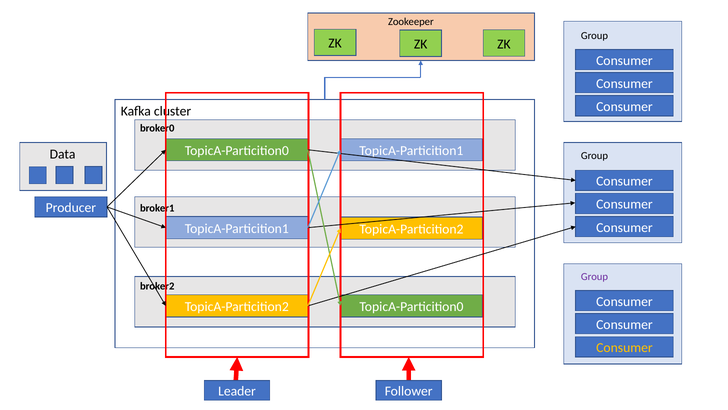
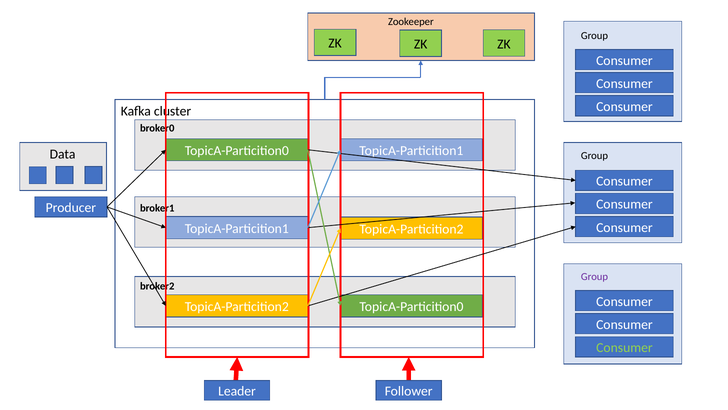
Consumer colour: yellow -> light green (624, 347)
